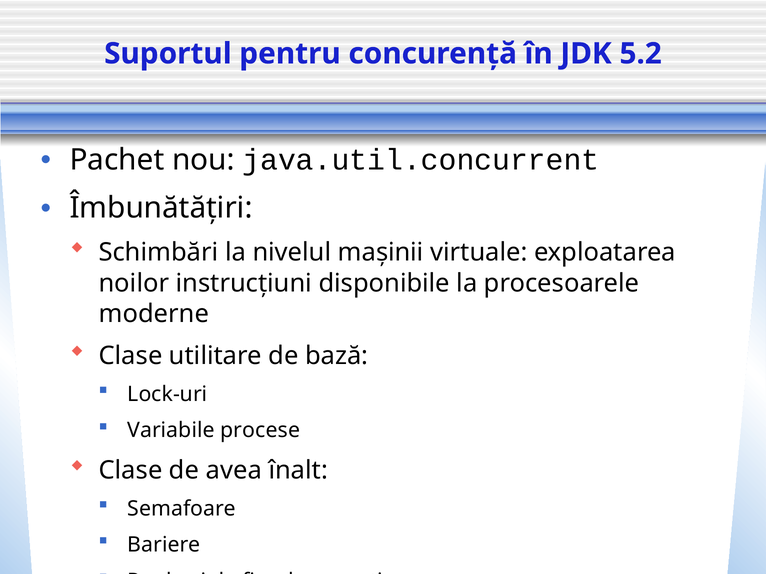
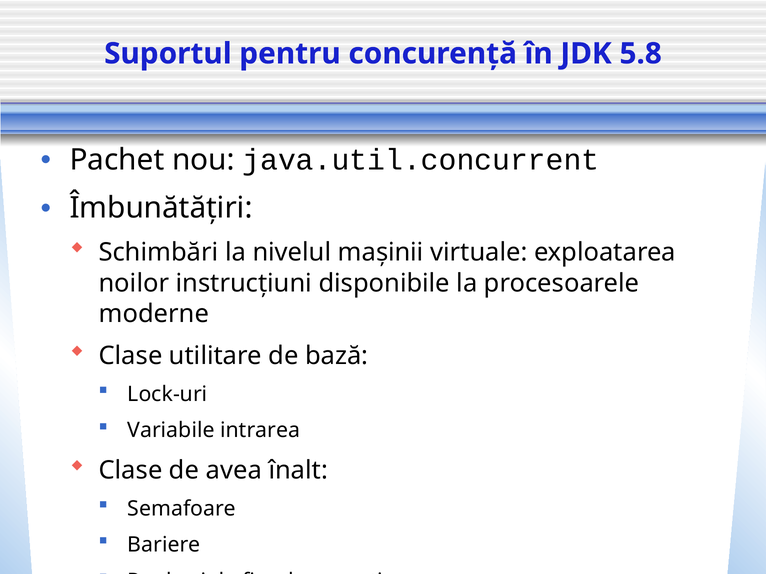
5.2: 5.2 -> 5.8 (641, 54)
procese: procese -> intrarea (260, 431)
